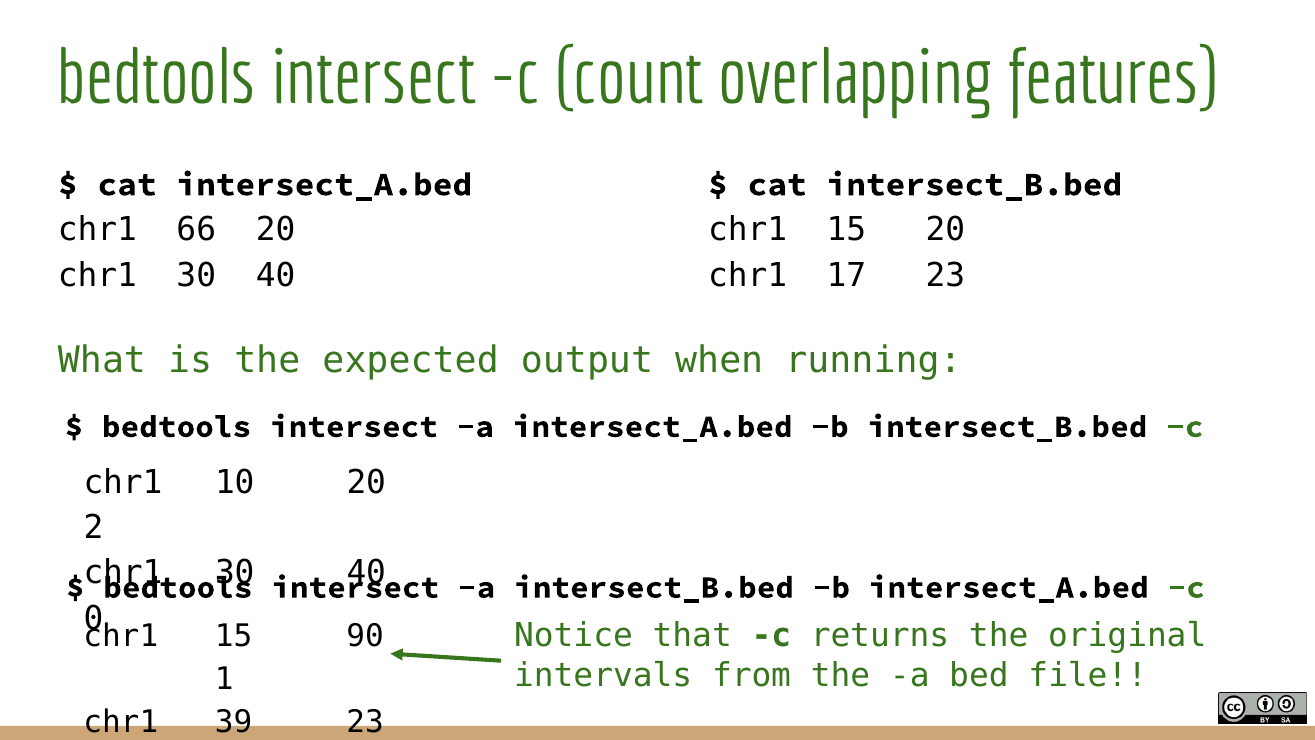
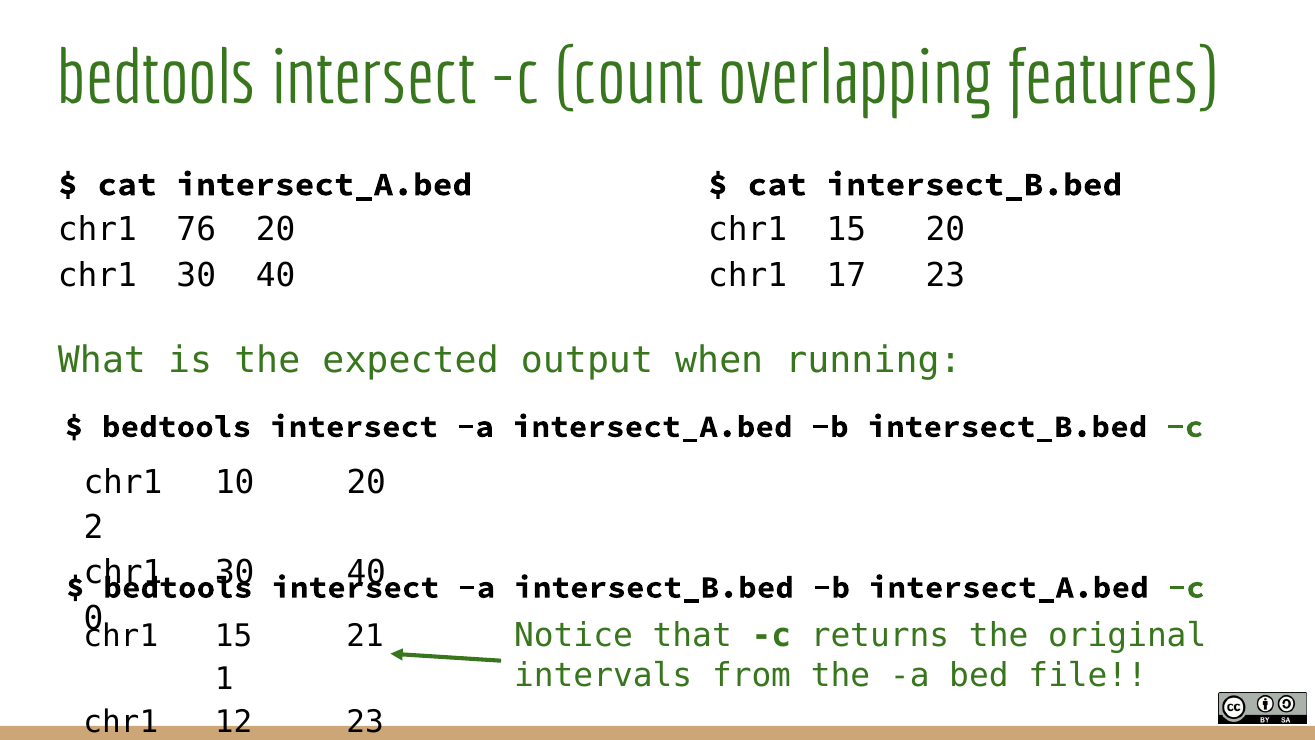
66: 66 -> 76 (196, 230)
90: 90 -> 21 (365, 636)
39: 39 -> 12 (234, 722)
